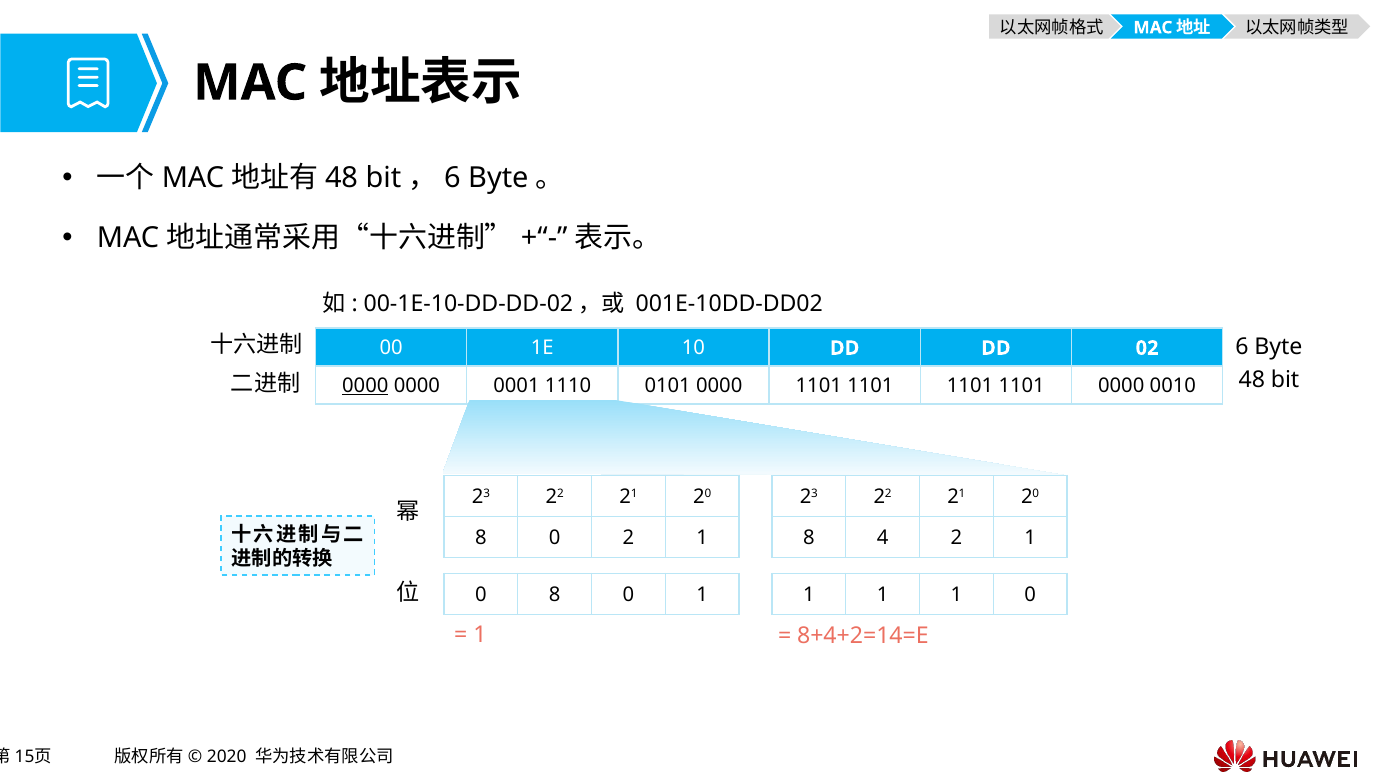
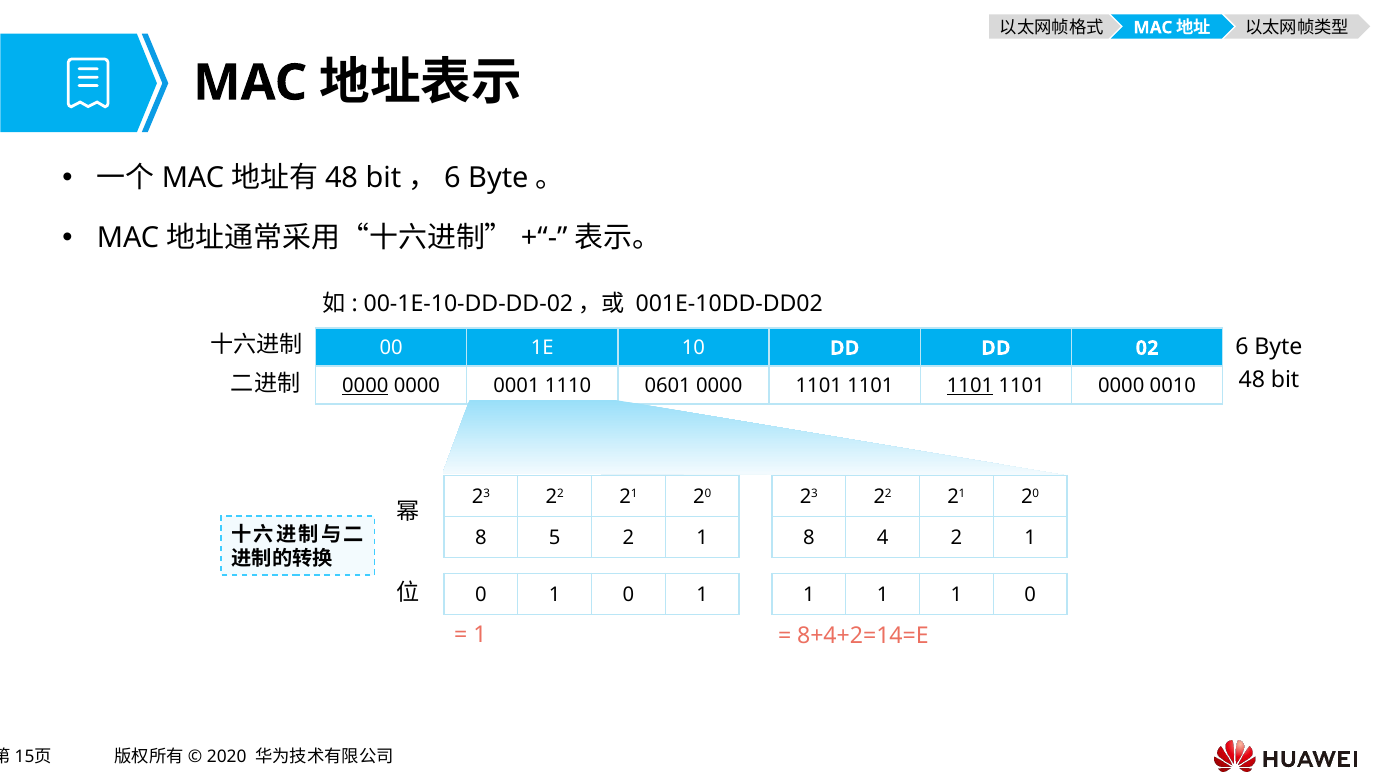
0101: 0101 -> 0601 (668, 386)
1101 underline: none -> present (970, 386)
0: 0 -> 5 (555, 538)
8: 8 -> 1 (555, 595)
